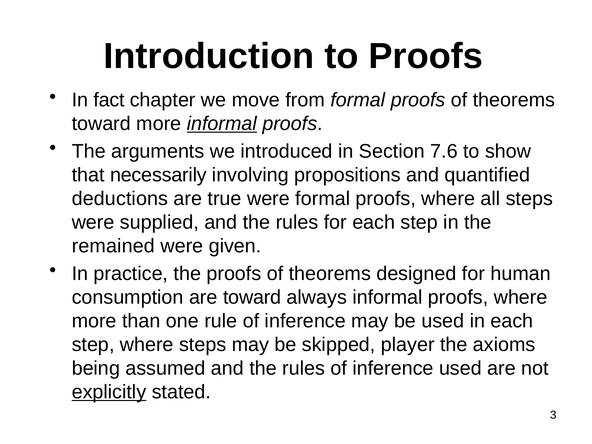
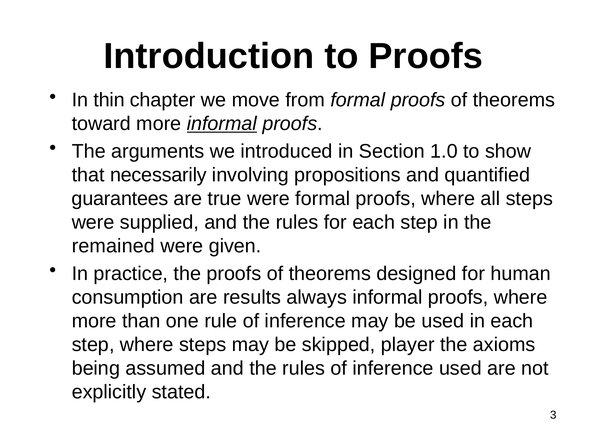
fact: fact -> thin (109, 100)
7.6: 7.6 -> 1.0 (444, 151)
deductions: deductions -> guarantees (120, 199)
are toward: toward -> results (252, 297)
explicitly underline: present -> none (109, 392)
